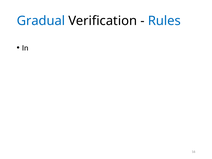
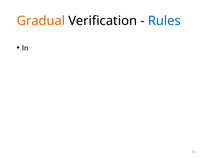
Gradual colour: blue -> orange (41, 21)
